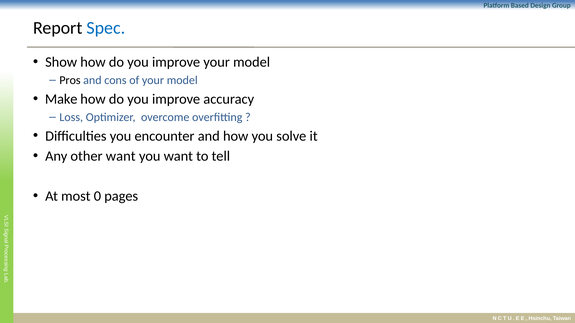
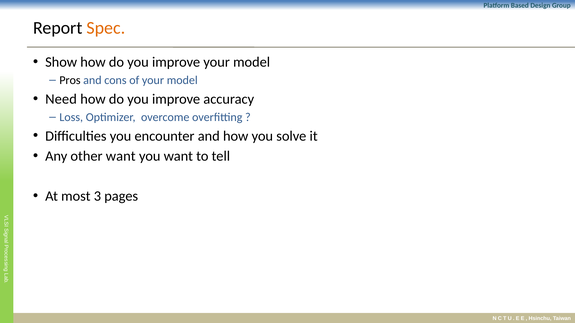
Spec colour: blue -> orange (106, 28)
Make: Make -> Need (61, 99)
0: 0 -> 3 (97, 197)
